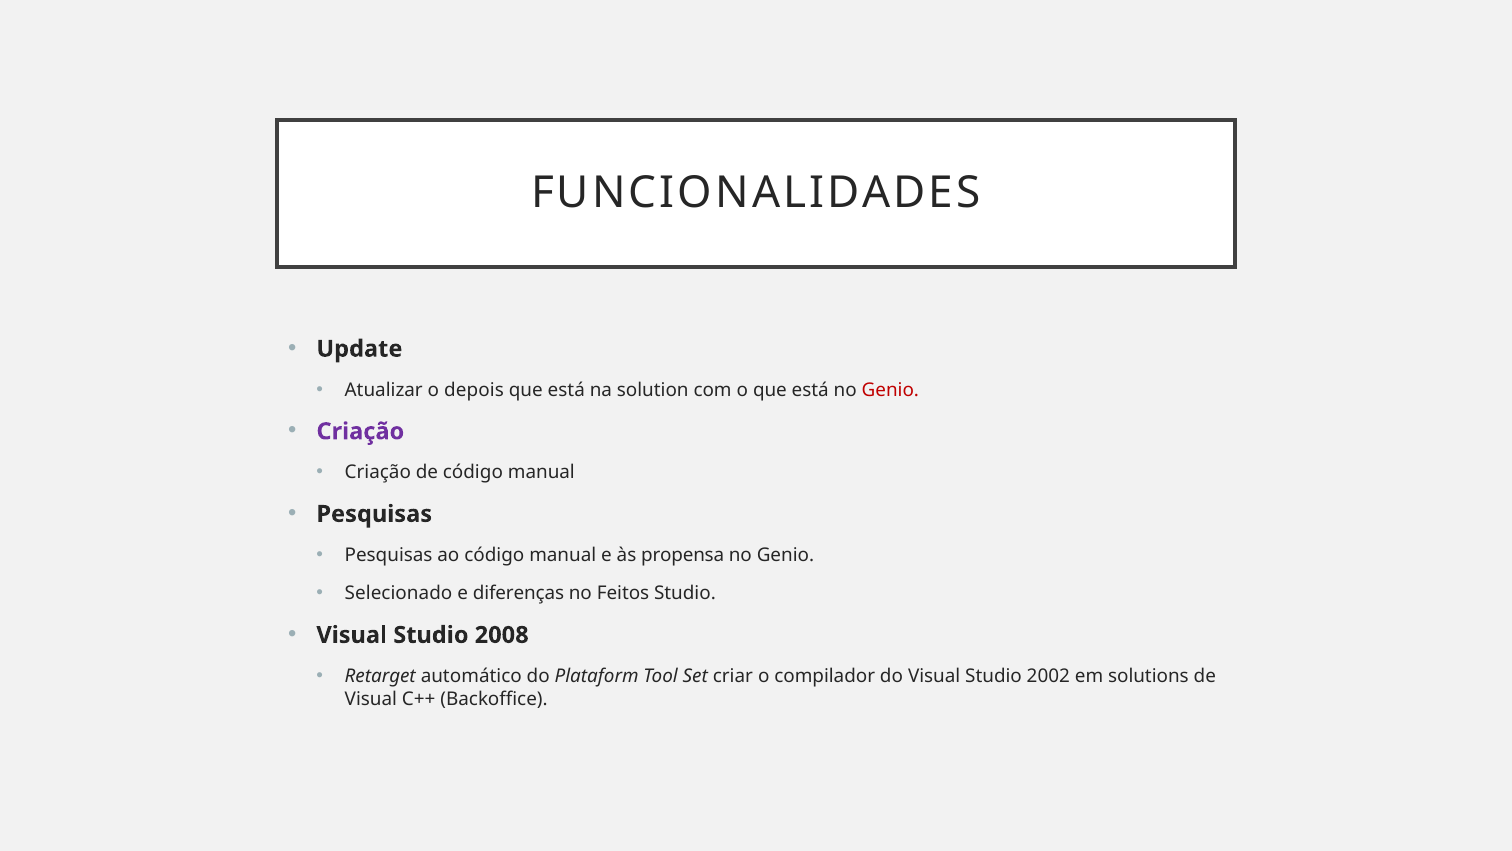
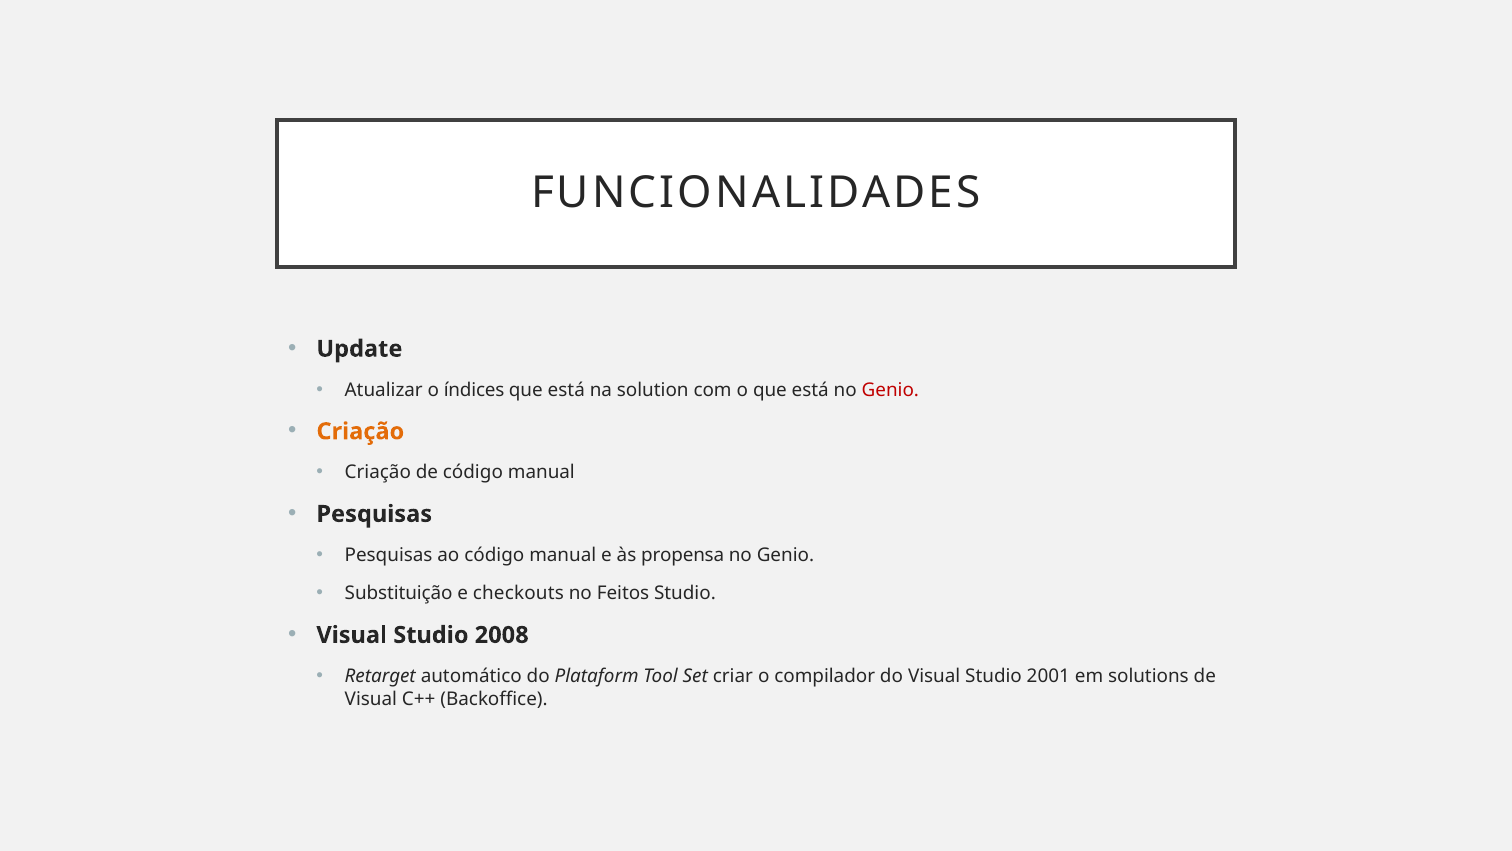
depois: depois -> índices (474, 390)
Criação colour: purple -> orange (360, 431)
Selecionado: Selecionado -> Substituição (399, 593)
diferenças: diferenças -> checkouts (518, 593)
2002: 2002 -> 2001 (1048, 676)
